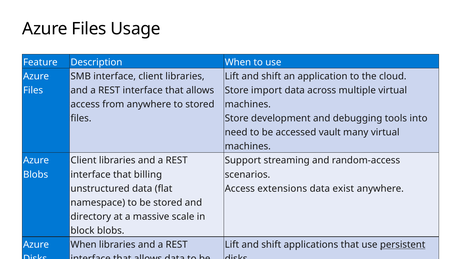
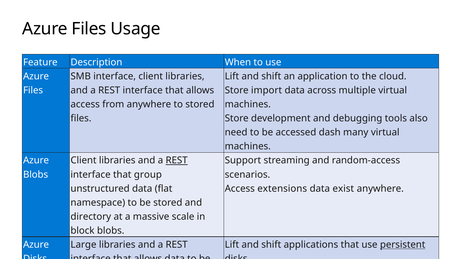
into: into -> also (419, 119)
vault: vault -> dash (330, 133)
REST underline: none -> present (177, 161)
billing: billing -> group (148, 175)
When: When -> Large (84, 245)
